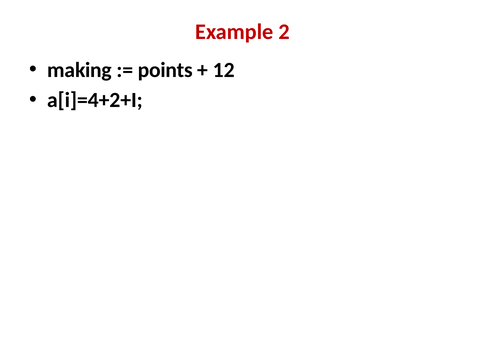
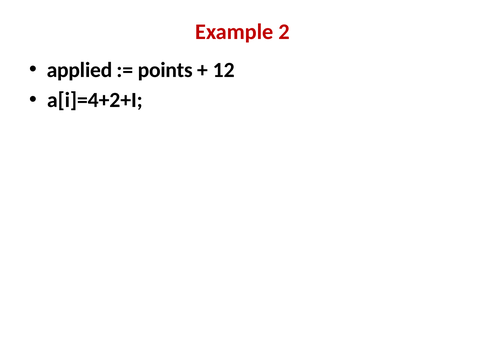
making: making -> applied (80, 70)
